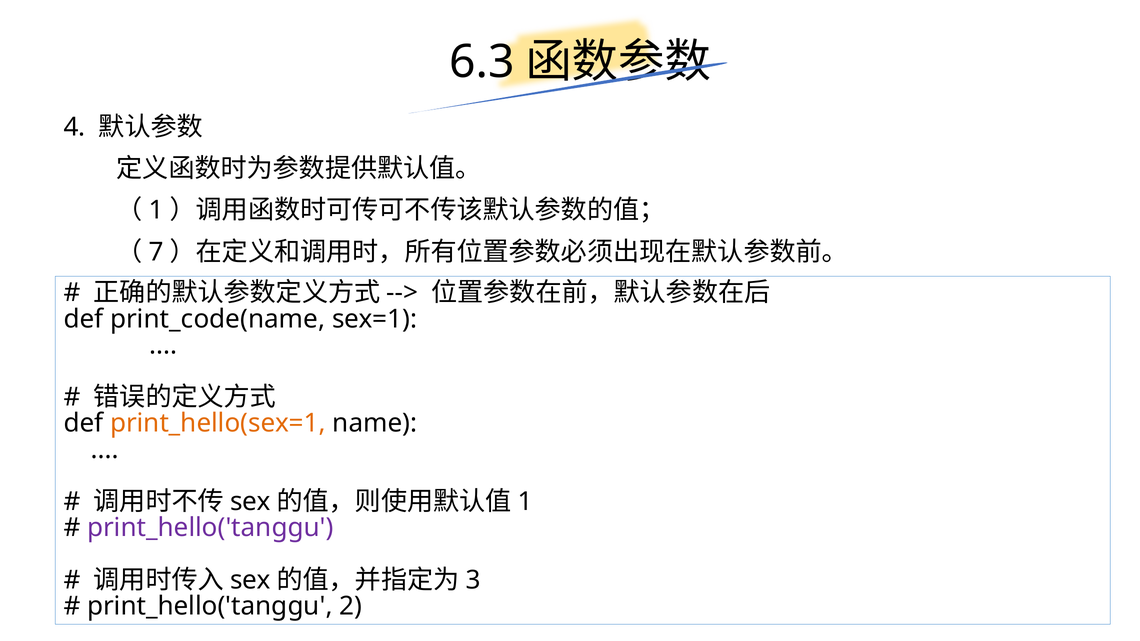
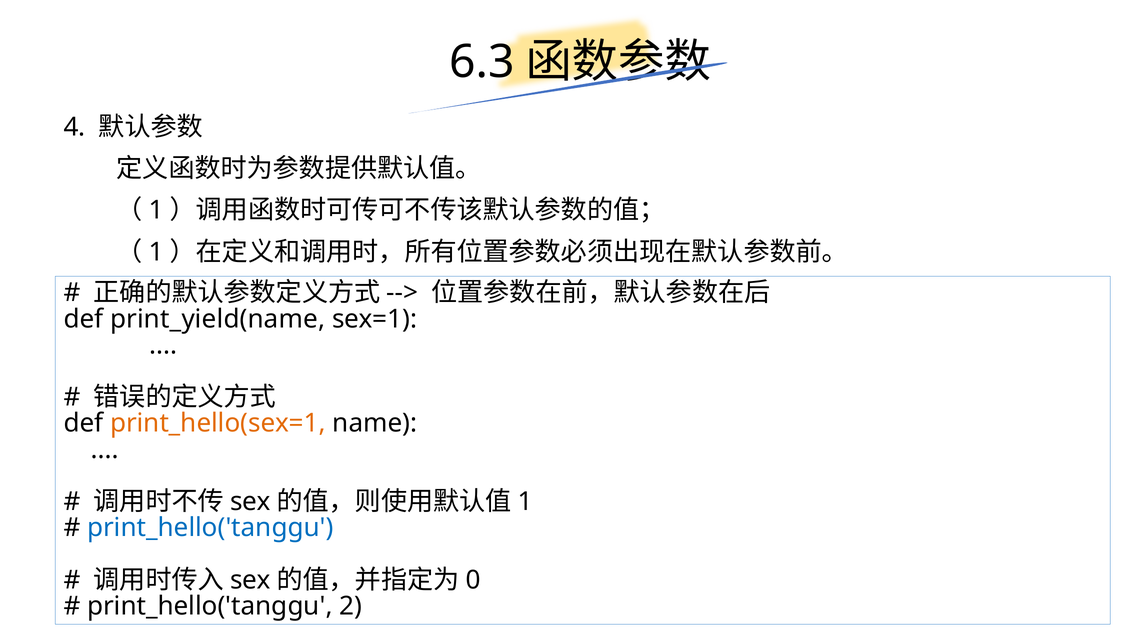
7: 7 -> 1 (156, 252)
print_code(name: print_code(name -> print_yield(name (218, 319)
print_hello('tanggu colour: purple -> blue (210, 528)
3: 3 -> 0 (473, 580)
